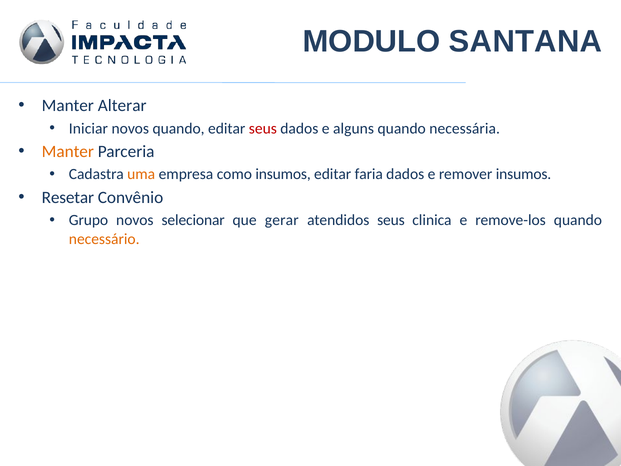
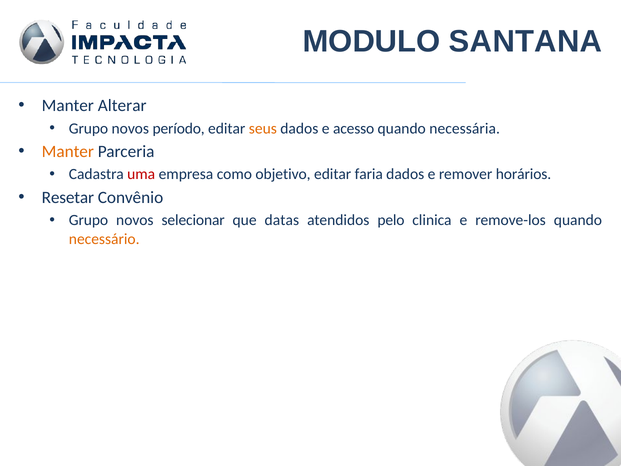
Iniciar: Iniciar -> Grupo (89, 128)
novos quando: quando -> período (179, 128)
seus colour: red -> orange (263, 128)
alguns: alguns -> acesso (354, 128)
uma colour: orange -> red (141, 174)
como insumos: insumos -> objetivo (283, 174)
remover insumos: insumos -> horários (524, 174)
gerar: gerar -> datas (282, 220)
atendidos seus: seus -> pelo (391, 220)
